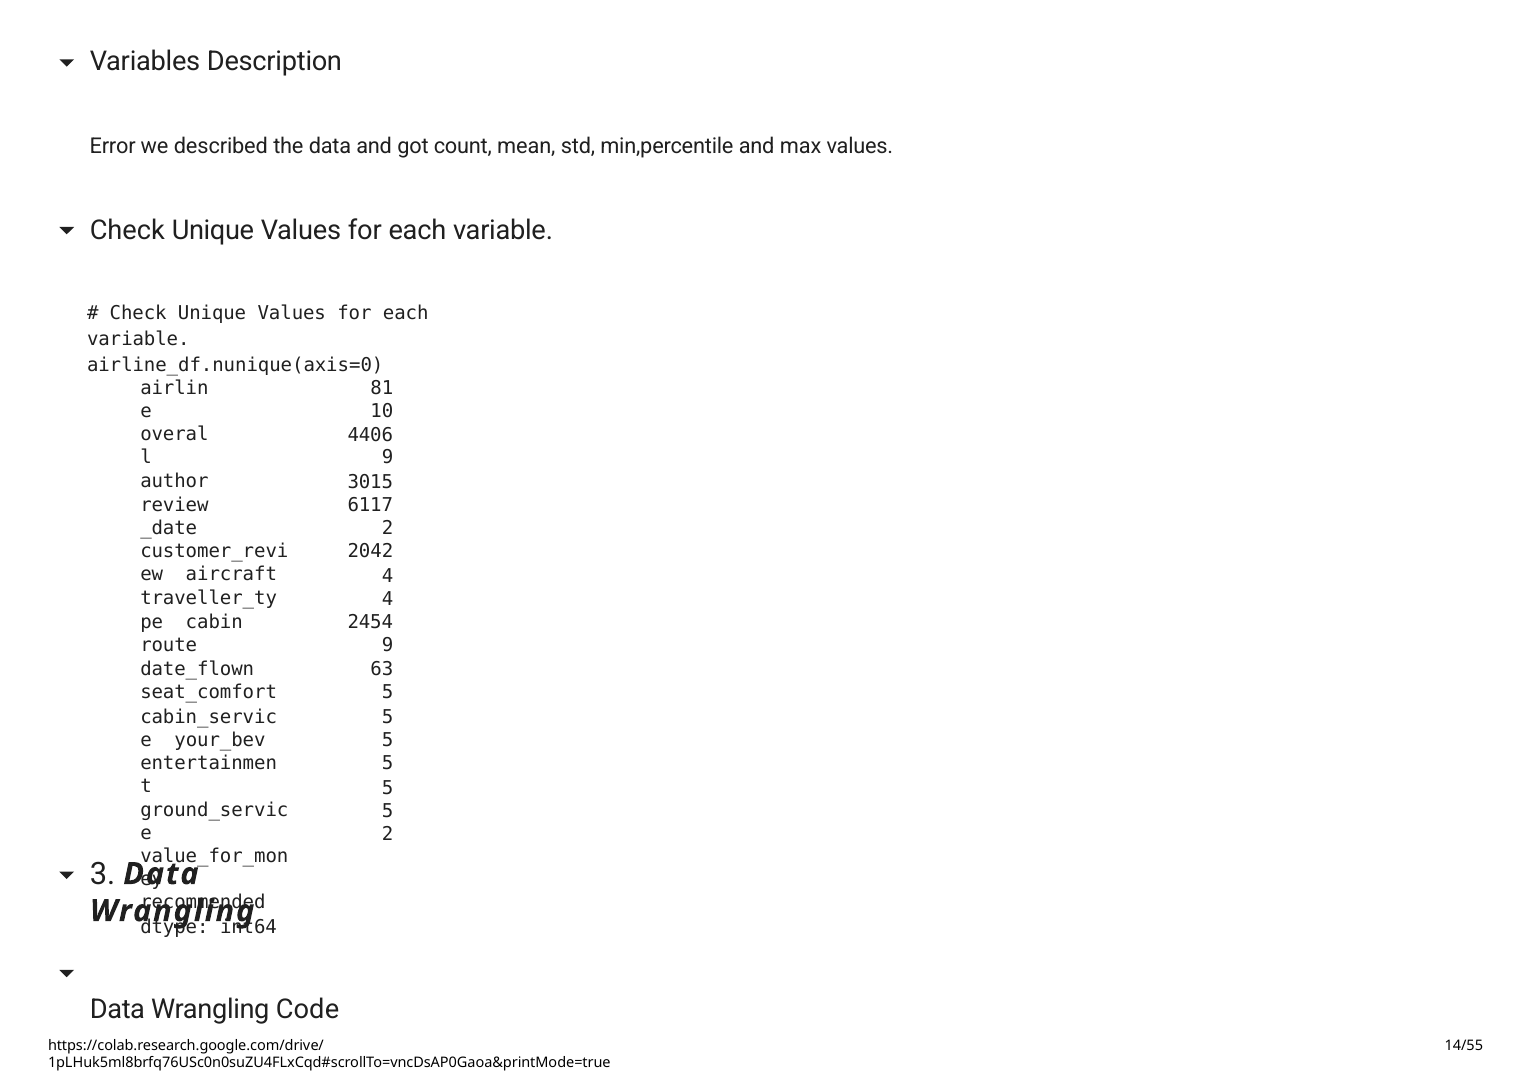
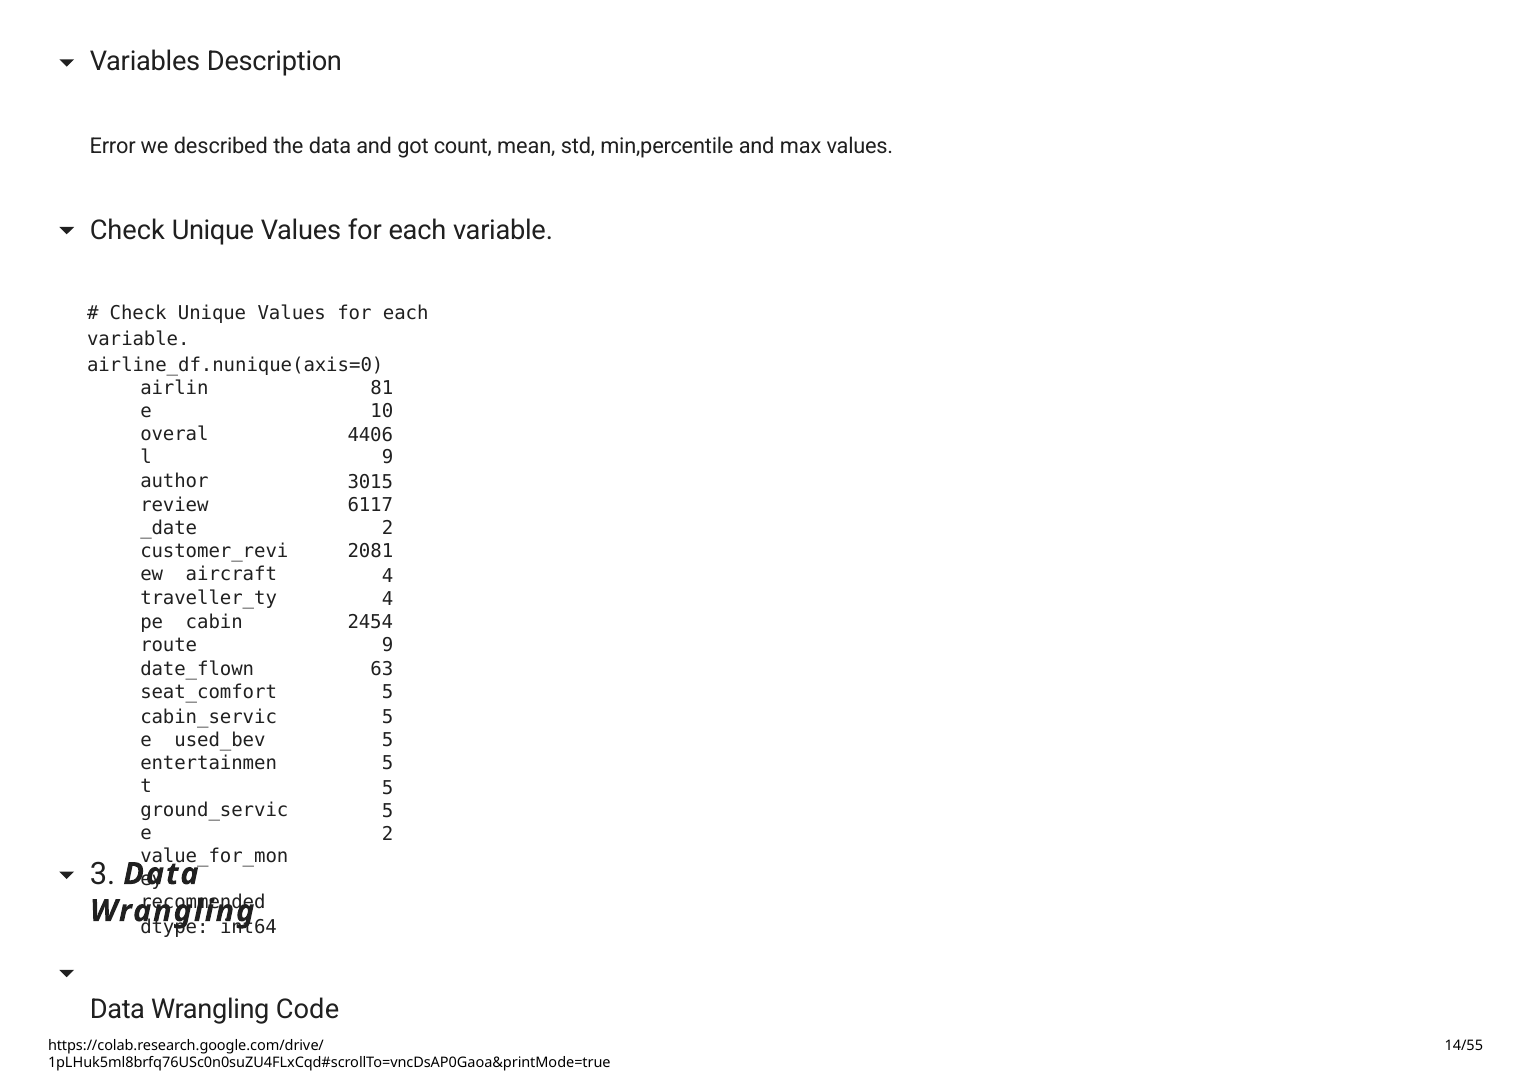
2042: 2042 -> 2081 (370, 551)
your_bev: your_bev -> used_bev (220, 740)
